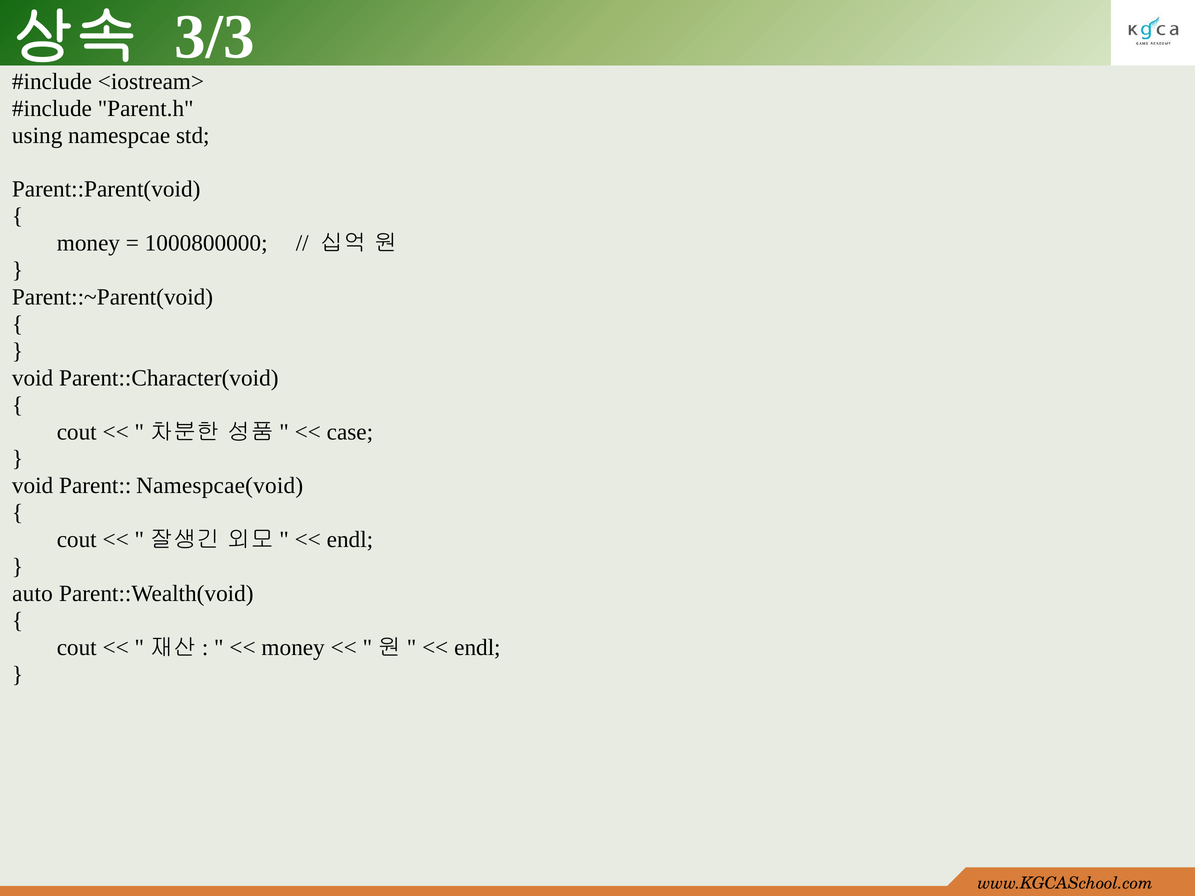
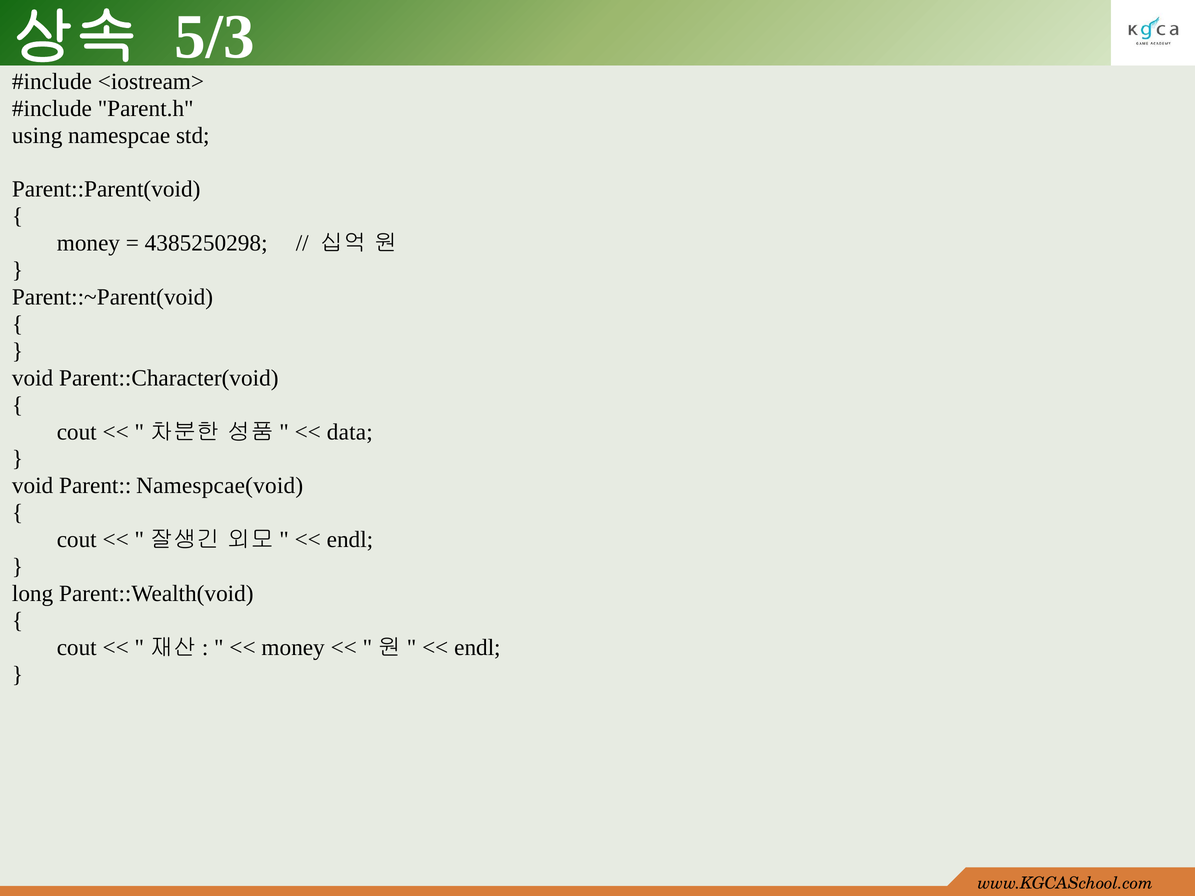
3/3: 3/3 -> 5/3 (214, 37)
1000800000: 1000800000 -> 4385250298 (206, 243)
case: case -> data (350, 432)
auto: auto -> long (33, 594)
